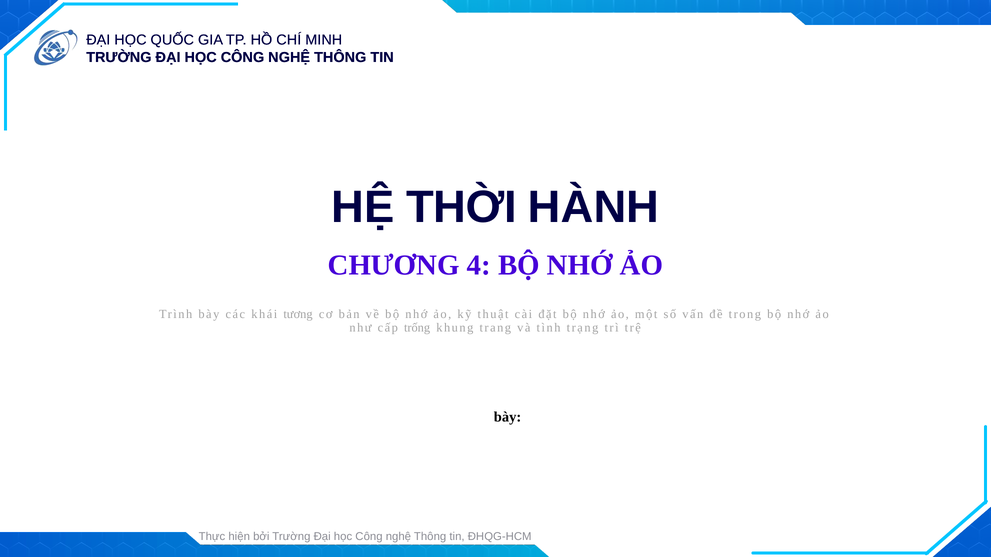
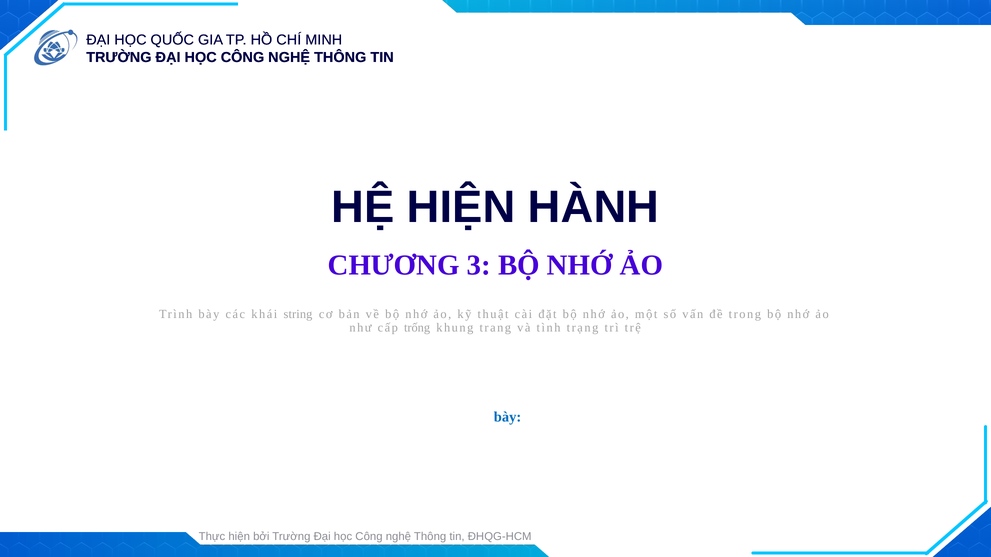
HỆ THỜI: THỜI -> HIỆN (461, 207)
4: 4 -> 3 (479, 266)
tương: tương -> string (298, 315)
bày colour: black -> blue (508, 417)
